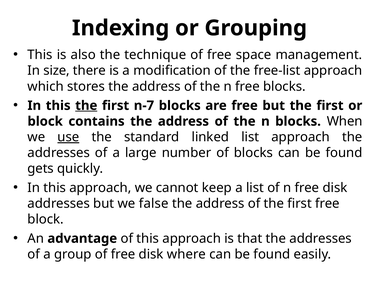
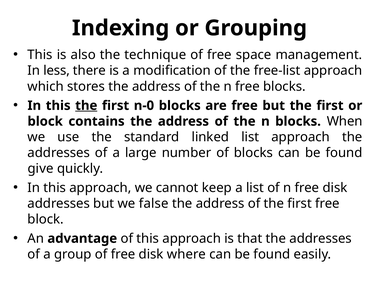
size: size -> less (57, 71)
n-7: n-7 -> n-0 (144, 106)
use underline: present -> none (68, 137)
gets: gets -> give (41, 169)
